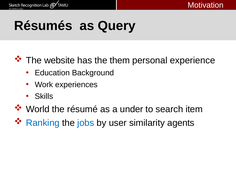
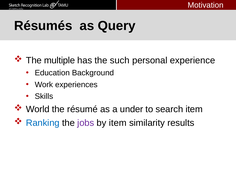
website: website -> multiple (60, 60)
them: them -> such (120, 60)
jobs colour: blue -> purple (86, 123)
by user: user -> item (118, 123)
agents: agents -> results (181, 123)
